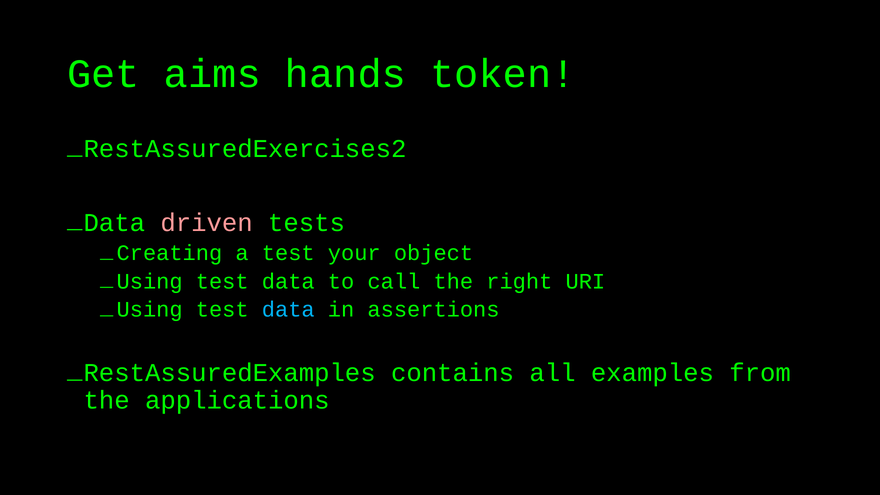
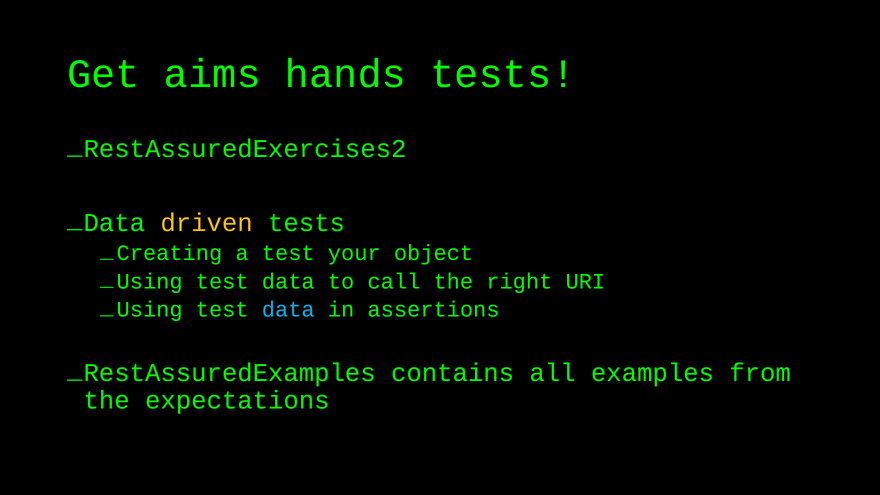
hands token: token -> tests (503, 74)
driven colour: pink -> yellow (207, 223)
applications: applications -> expectations (237, 400)
